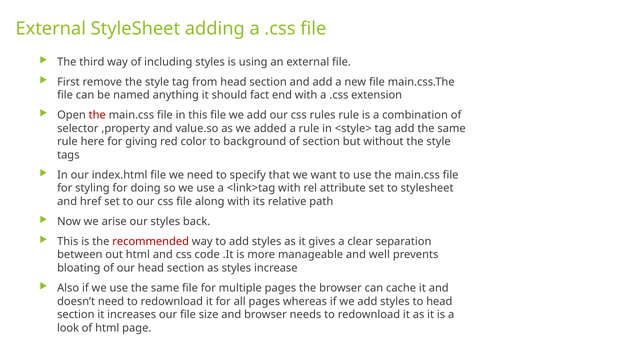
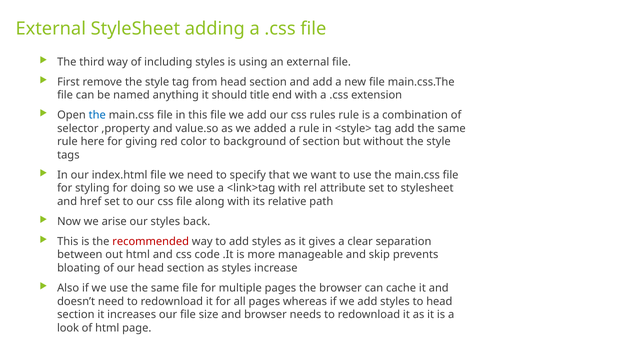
fact: fact -> title (260, 95)
the colour: red -> blue (97, 115)
well: well -> skip (379, 255)
